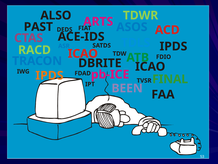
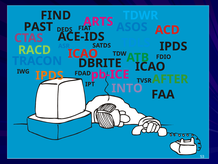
ALSO: ALSO -> FIND (56, 15)
TDWR colour: light green -> light blue (141, 15)
FINAL: FINAL -> AFTER (170, 79)
BEEN: BEEN -> INTO (127, 88)
